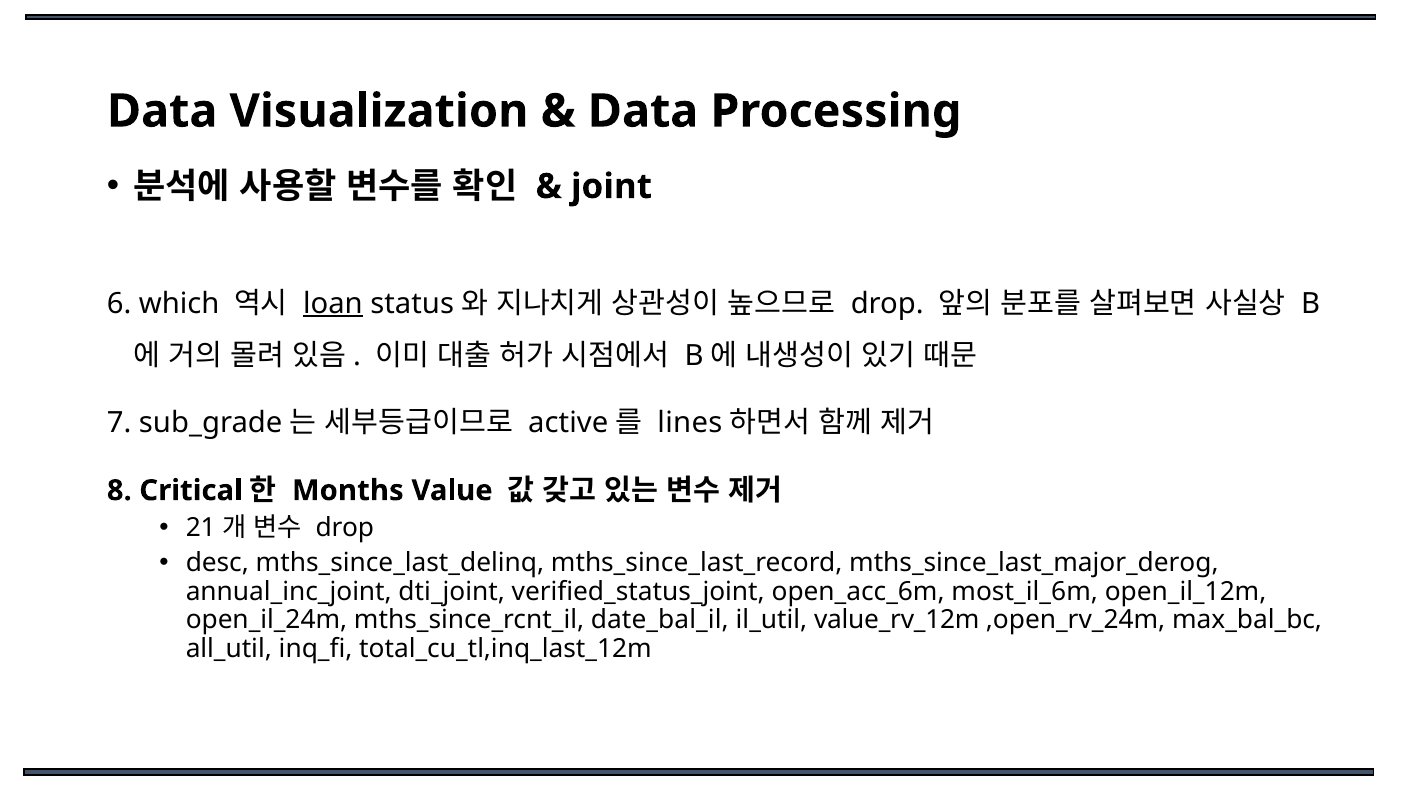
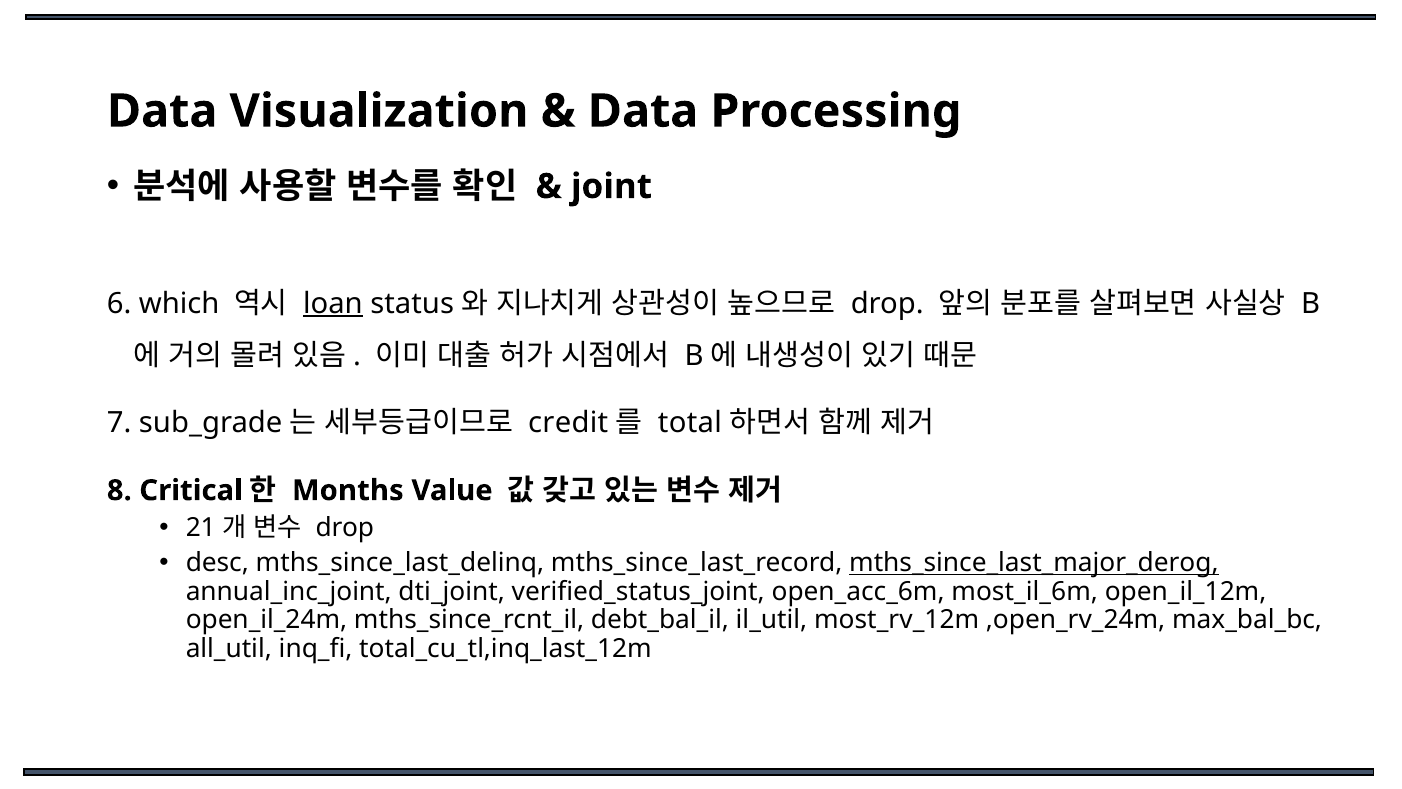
active: active -> credit (568, 423)
lines: lines -> total (690, 423)
mths_since_last_major_derog underline: none -> present (1034, 563)
date_bal_il: date_bal_il -> debt_bal_il (660, 620)
value_rv_12m: value_rv_12m -> most_rv_12m (897, 620)
